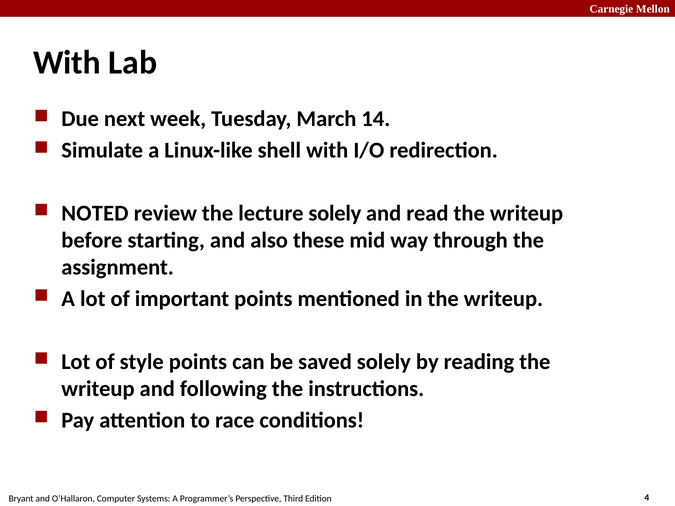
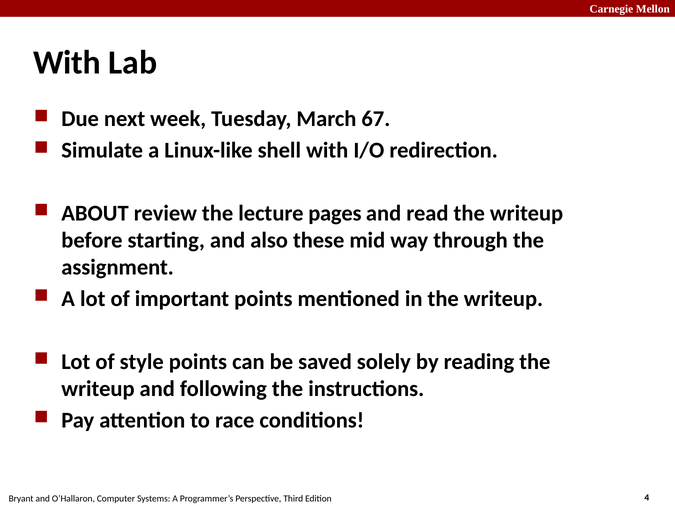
14: 14 -> 67 (376, 119)
NOTED: NOTED -> ABOUT (95, 213)
lecture solely: solely -> pages (335, 213)
